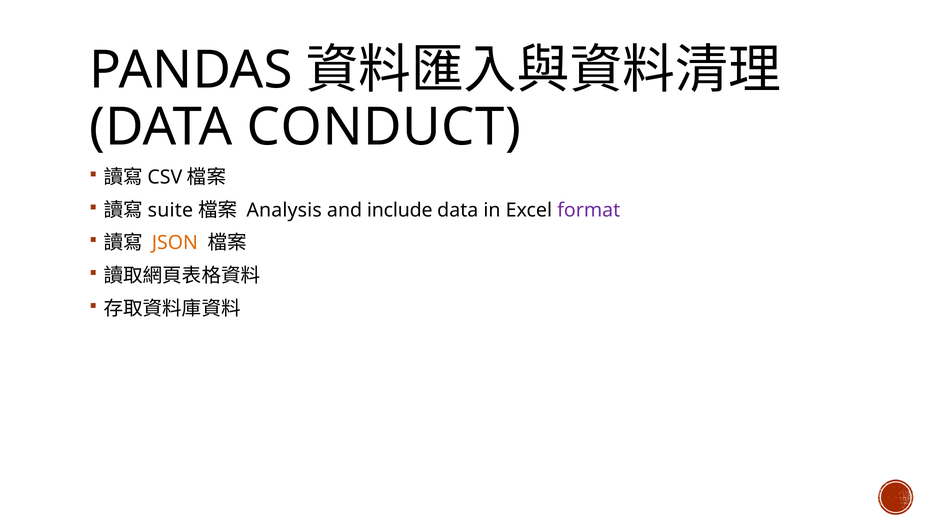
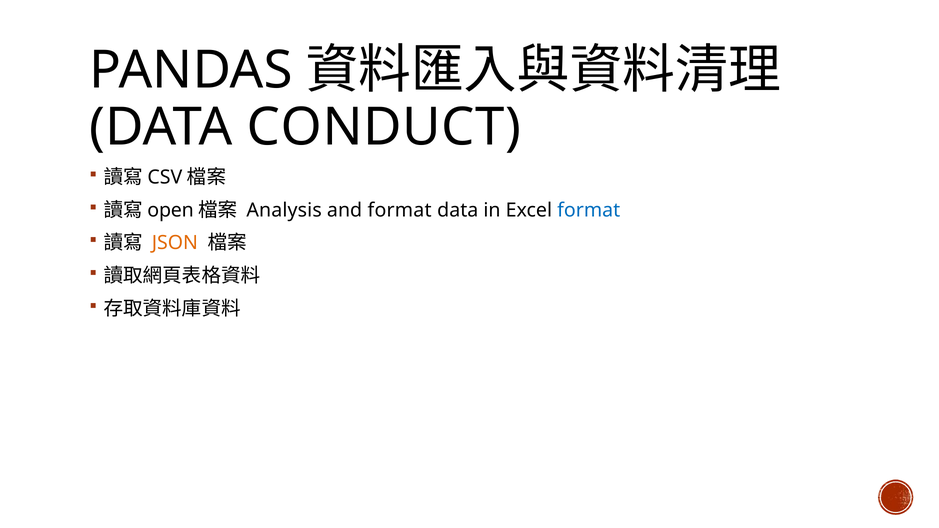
suite: suite -> open (171, 210)
and include: include -> format (400, 210)
format colour: purple -> blue (589, 210)
